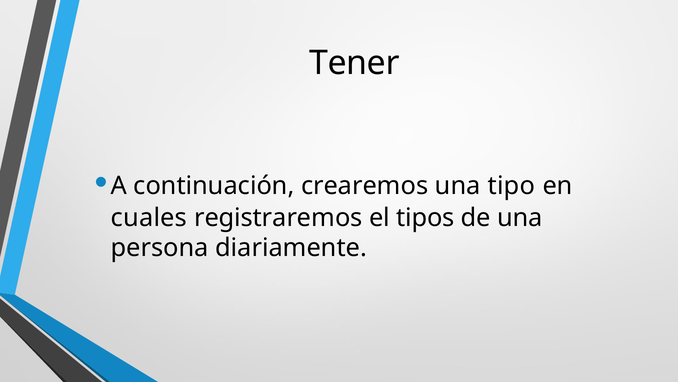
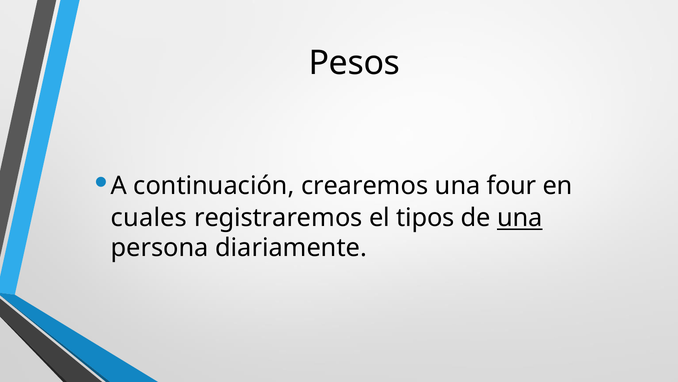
Tener: Tener -> Pesos (354, 63)
tipo: tipo -> four (512, 185)
una underline: none -> present (520, 218)
